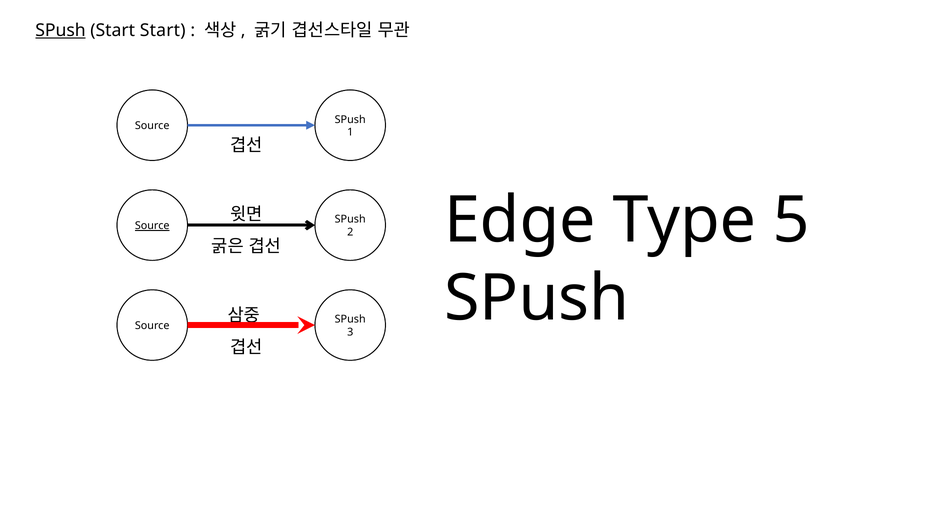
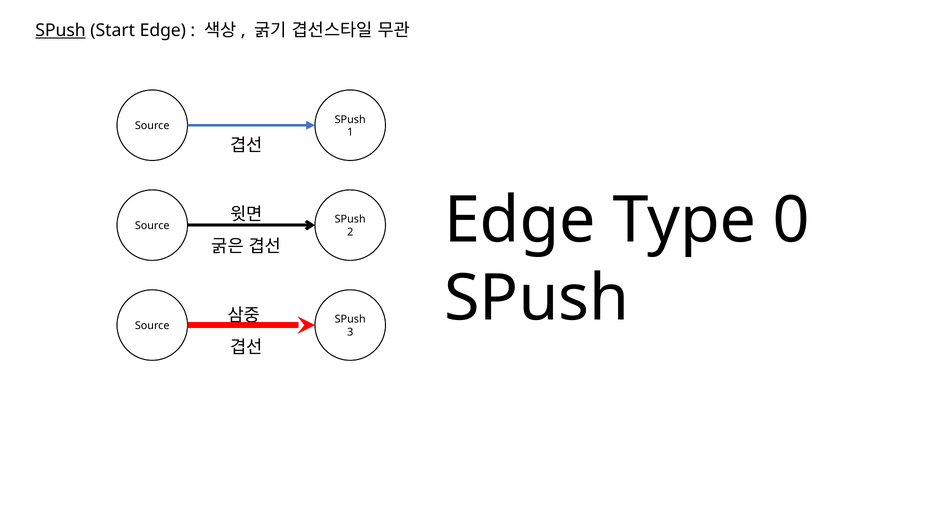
Start Start: Start -> Edge (163, 30)
Source underline: present -> none (152, 226)
5: 5 -> 0 (791, 221)
